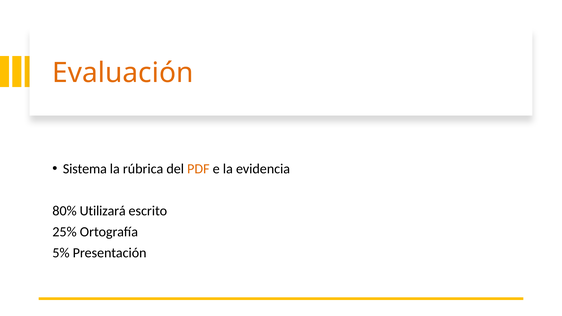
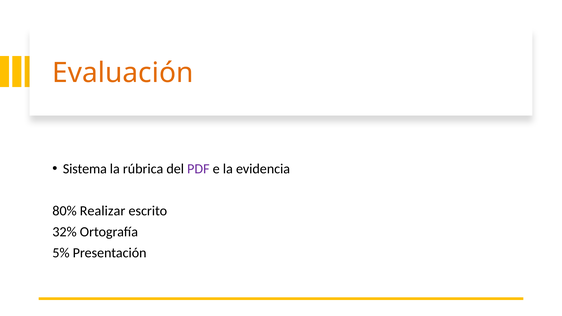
PDF colour: orange -> purple (198, 169)
Utilizará: Utilizará -> Realizar (103, 211)
25%: 25% -> 32% (65, 232)
